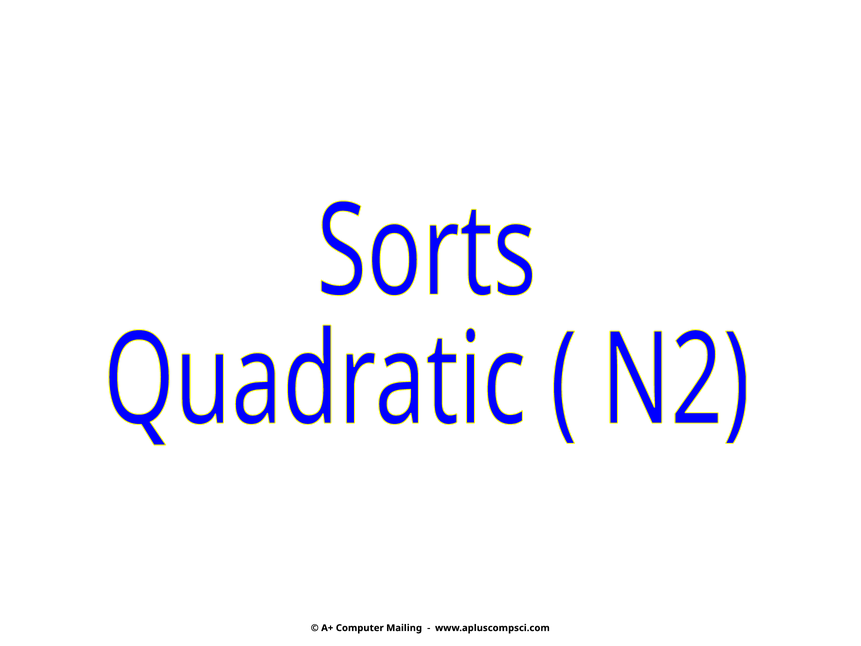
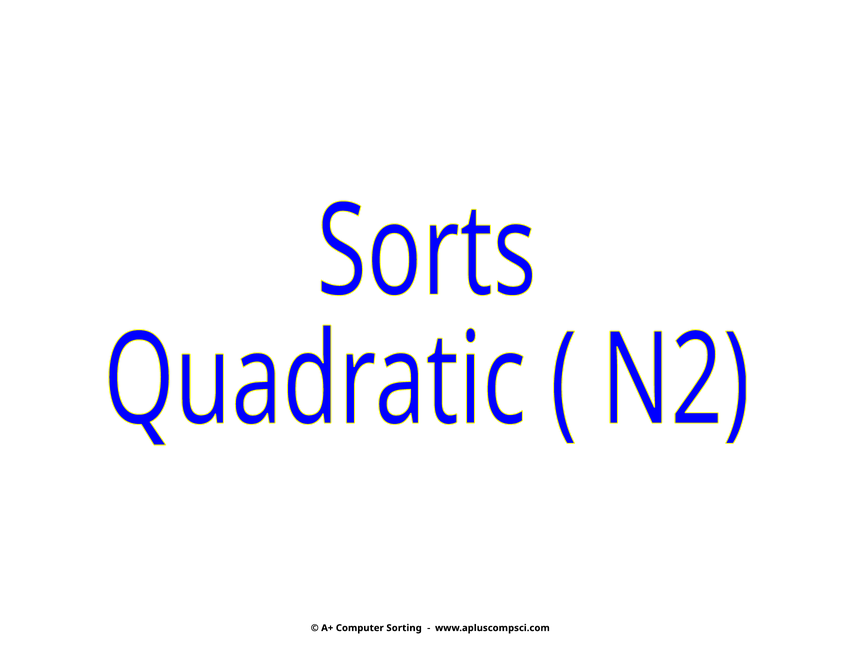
Mailing: Mailing -> Sorting (404, 628)
